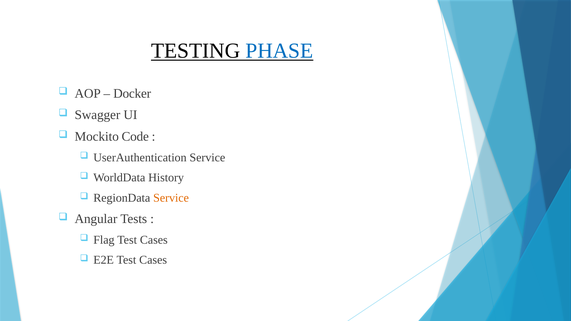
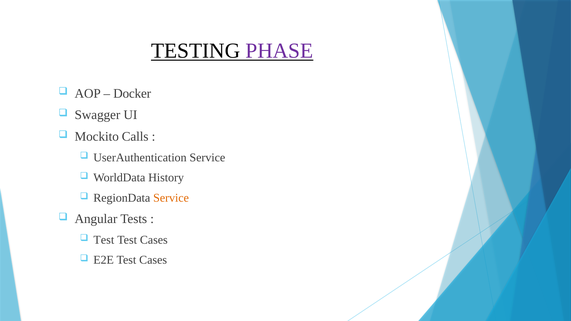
PHASE colour: blue -> purple (279, 51)
Code: Code -> Calls (135, 137)
Flag: Flag -> Test (104, 240)
